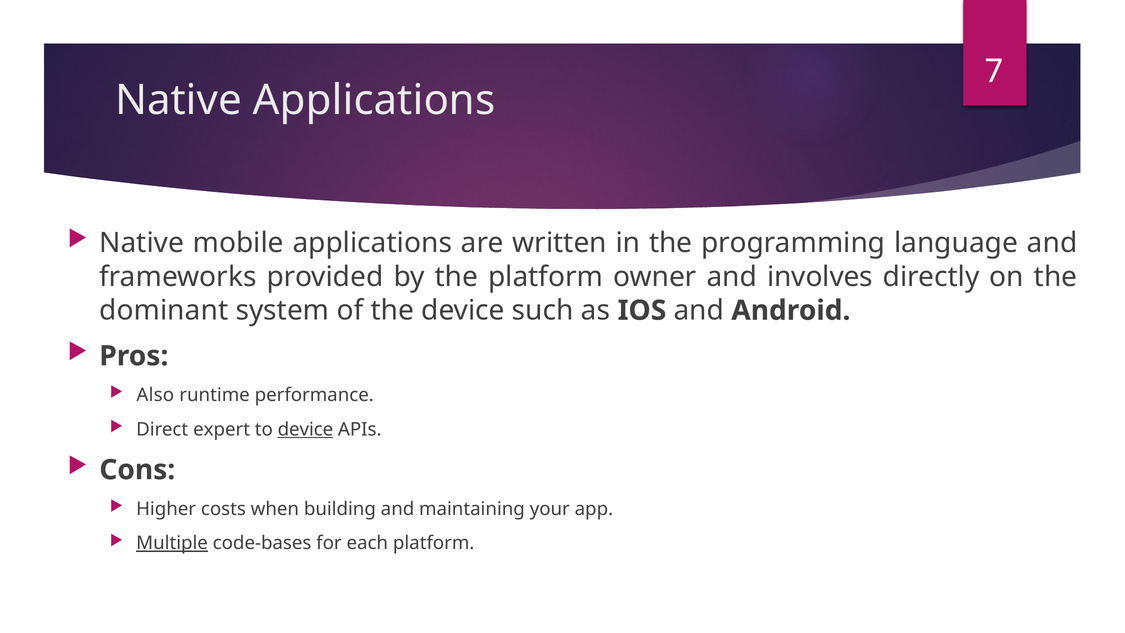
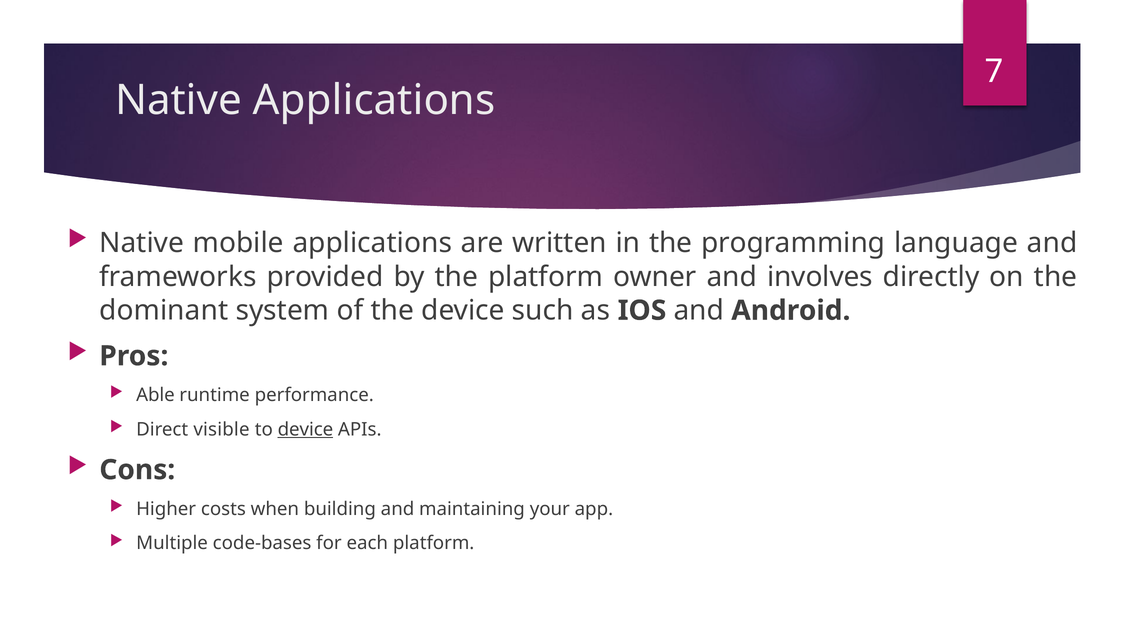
Also: Also -> Able (155, 395)
expert: expert -> visible (221, 429)
Multiple underline: present -> none (172, 543)
